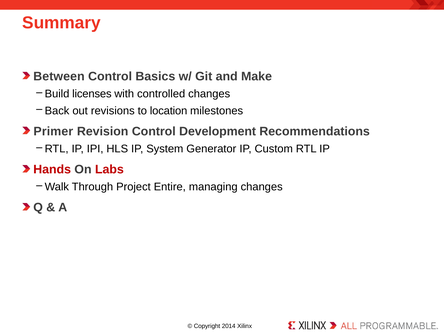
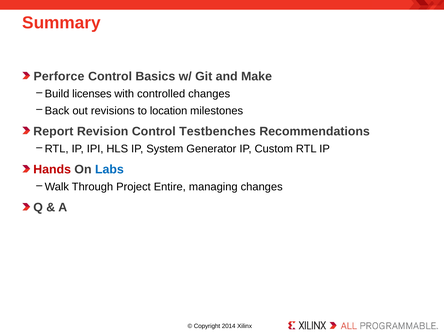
Between: Between -> Perforce (59, 76)
Primer: Primer -> Report (53, 131)
Development: Development -> Testbenches (217, 131)
Labs colour: red -> blue (109, 169)
